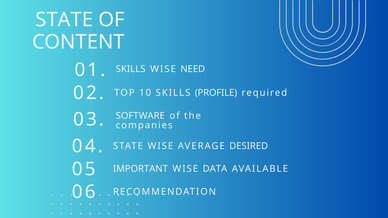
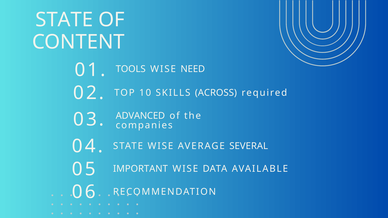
SKILLS: SKILLS -> TOOLS (131, 69)
PROFILE: PROFILE -> ACROSS (216, 93)
SOFTWARE: SOFTWARE -> ADVANCED (140, 116)
DESIRED: DESIRED -> SEVERAL (249, 146)
